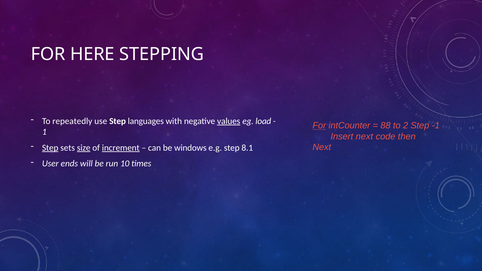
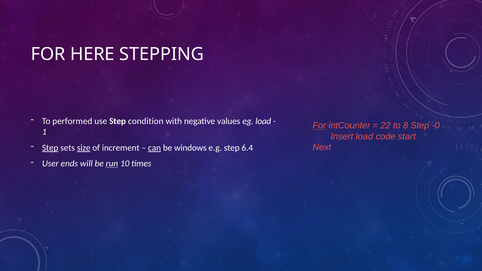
repeatedly: repeatedly -> performed (72, 121)
languages: languages -> condition (146, 121)
values underline: present -> none (229, 121)
88: 88 -> 22 (386, 126)
2: 2 -> 8 (406, 126)
-1: -1 -> -0 (436, 126)
Insert next: next -> load (364, 137)
then: then -> start (407, 137)
increment underline: present -> none (121, 148)
can underline: none -> present (155, 148)
8.1: 8.1 -> 6.4 (247, 148)
run underline: none -> present (112, 164)
